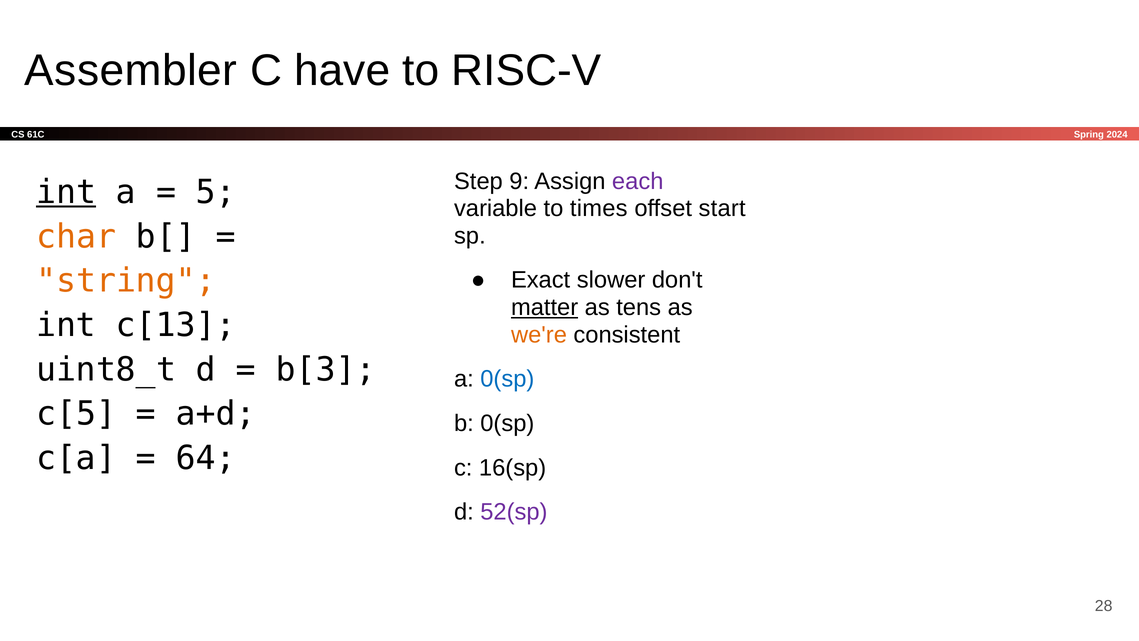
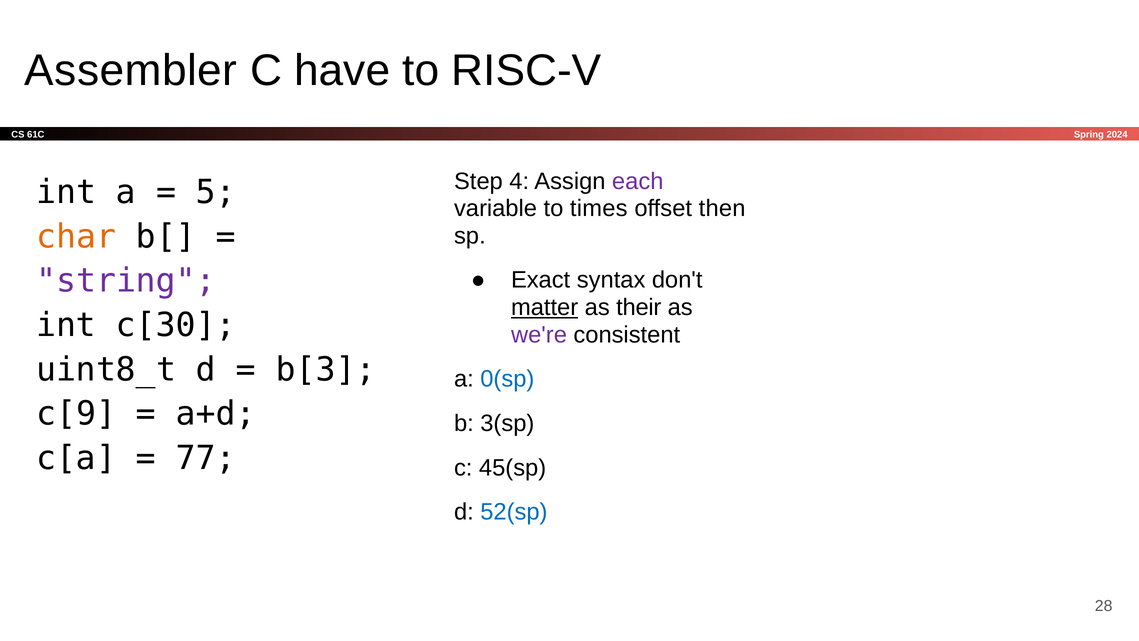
9: 9 -> 4 (519, 181)
int underline: present -> none (66, 192)
start: start -> then (722, 208)
string colour: orange -> purple (126, 281)
slower: slower -> syntax (611, 280)
tens: tens -> their (639, 307)
c[13: c[13 -> c[30 (176, 325)
we're colour: orange -> purple (539, 335)
c[5: c[5 -> c[9 (76, 414)
b 0(sp: 0(sp -> 3(sp (507, 423)
64: 64 -> 77 (206, 458)
16(sp: 16(sp -> 45(sp (513, 467)
52(sp colour: purple -> blue (514, 512)
